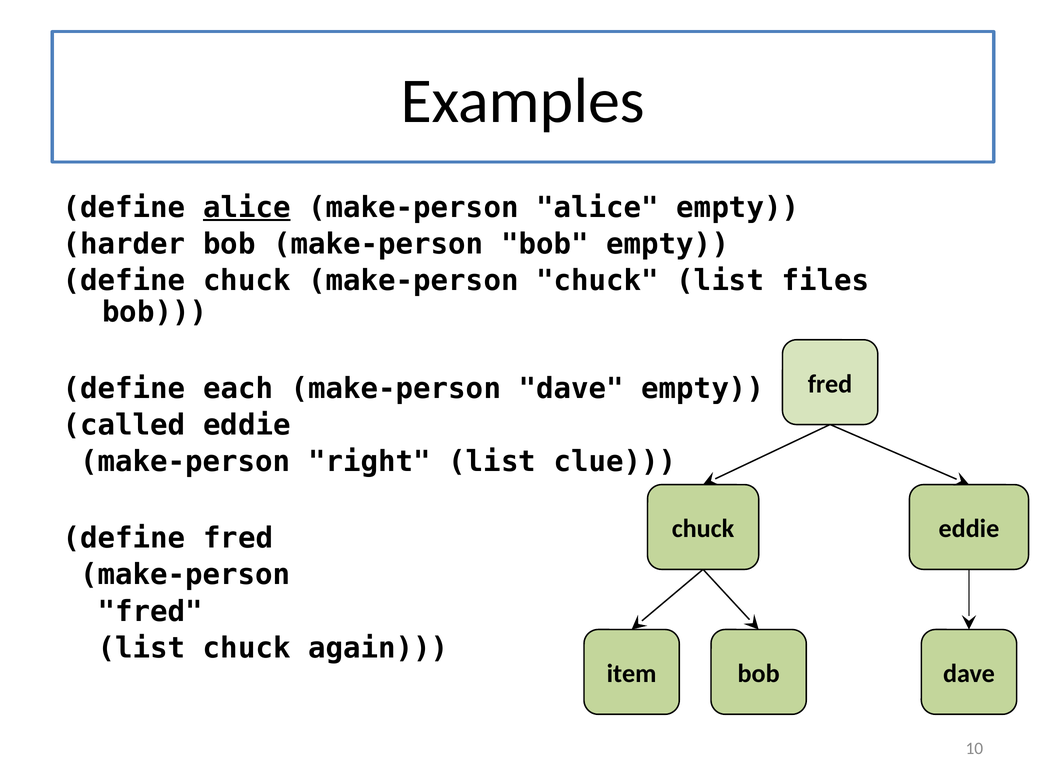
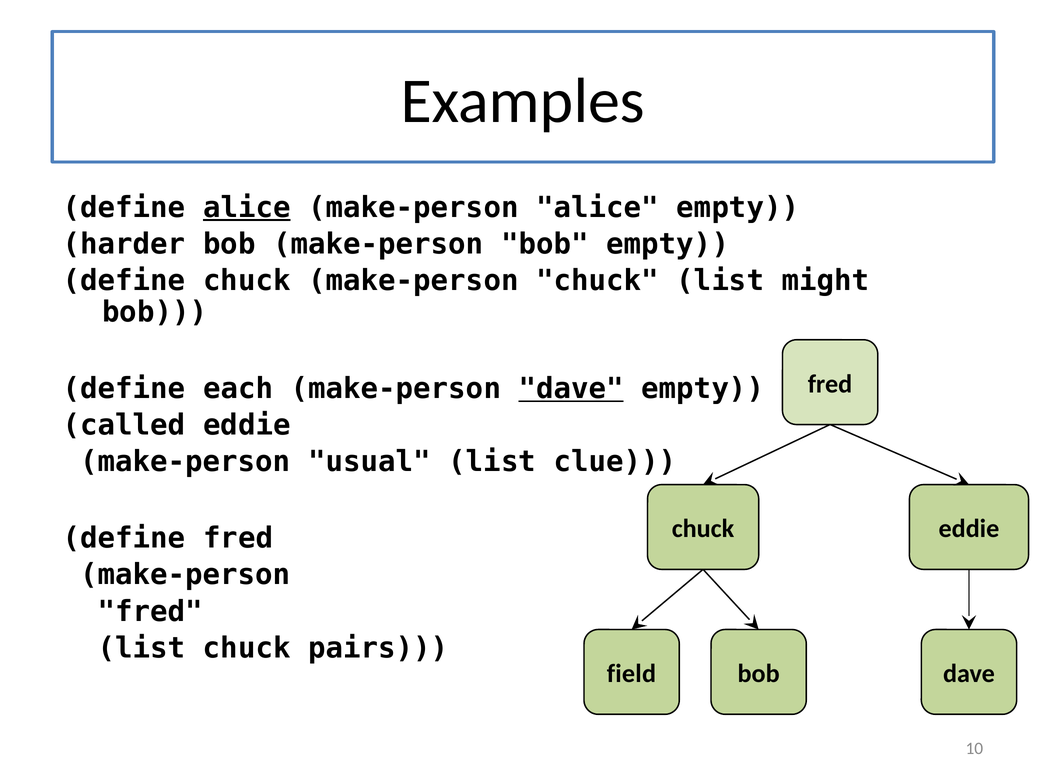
files: files -> might (825, 281)
dave underline: none -> present (571, 389)
right: right -> usual (369, 462)
again: again -> pairs (378, 648)
item: item -> field (631, 674)
